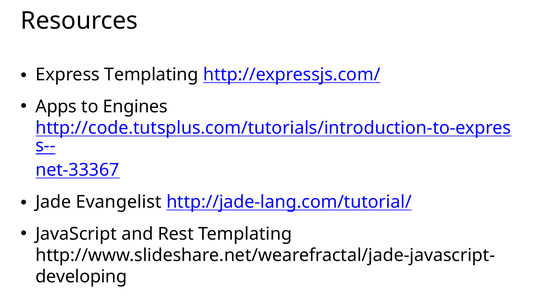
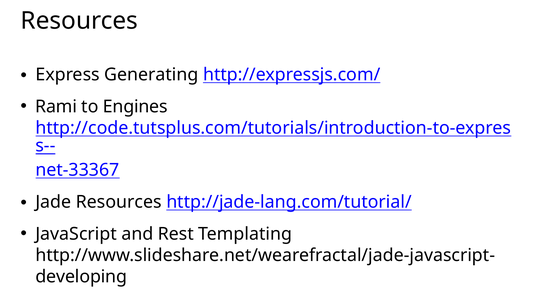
Express Templating: Templating -> Generating (151, 75)
Apps: Apps -> Rami (56, 107)
Jade Evangelist: Evangelist -> Resources (119, 202)
